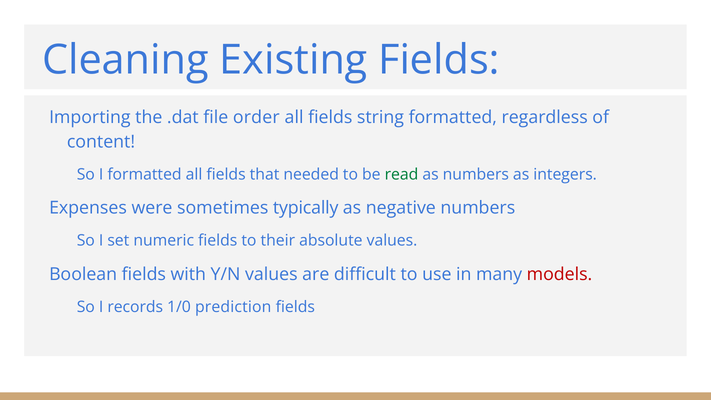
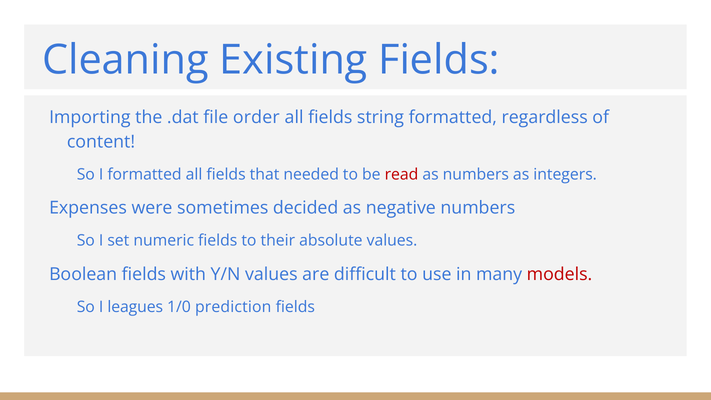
read colour: green -> red (401, 175)
typically: typically -> decided (306, 208)
records: records -> leagues (135, 307)
